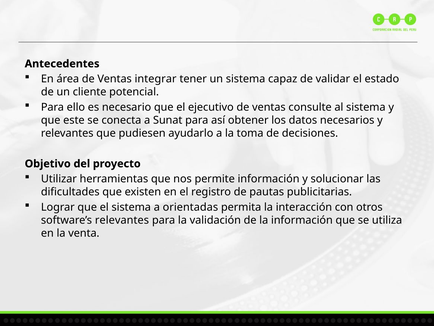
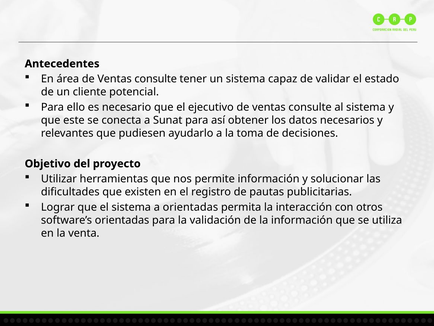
área de Ventas integrar: integrar -> consulte (156, 79)
software’s relevantes: relevantes -> orientadas (122, 220)
